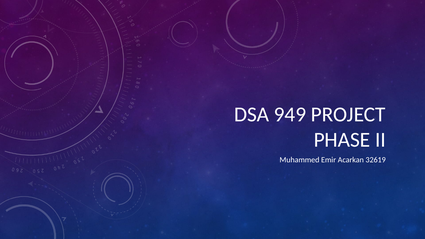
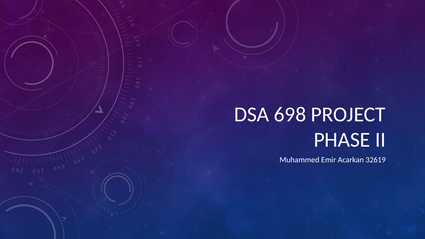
949: 949 -> 698 (290, 115)
